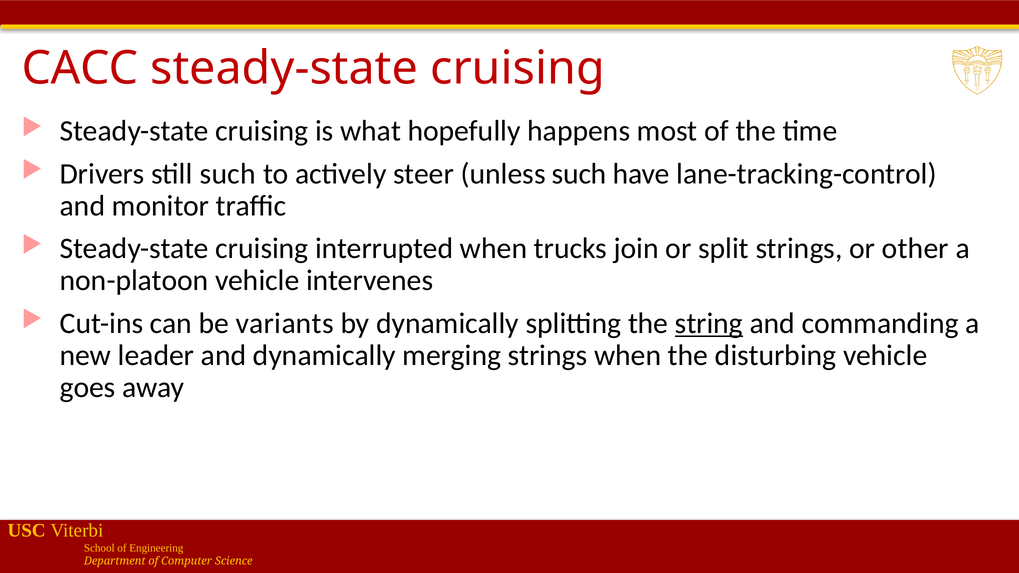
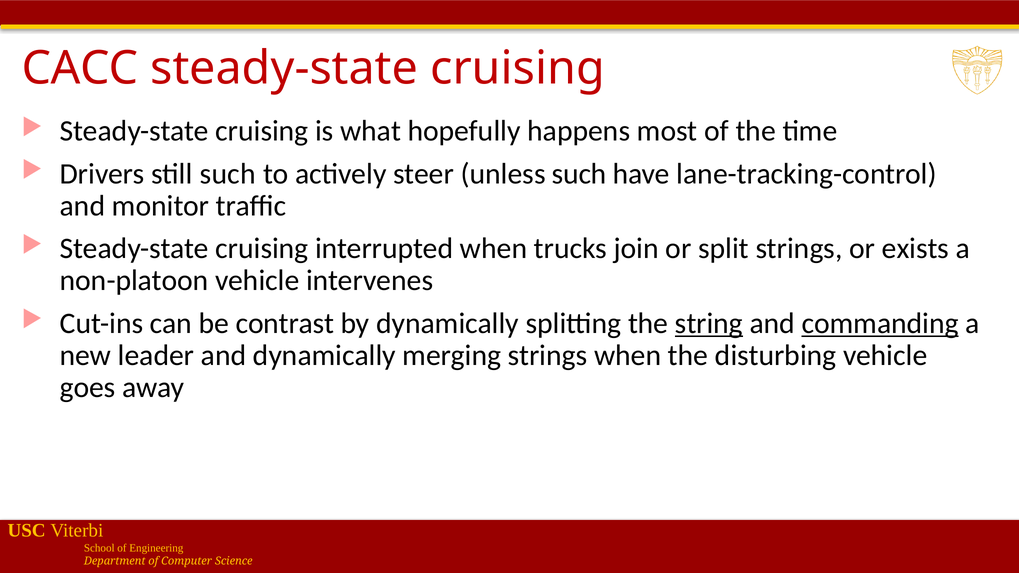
other: other -> exists (915, 249)
variants: variants -> contrast (285, 323)
commanding underline: none -> present (880, 323)
